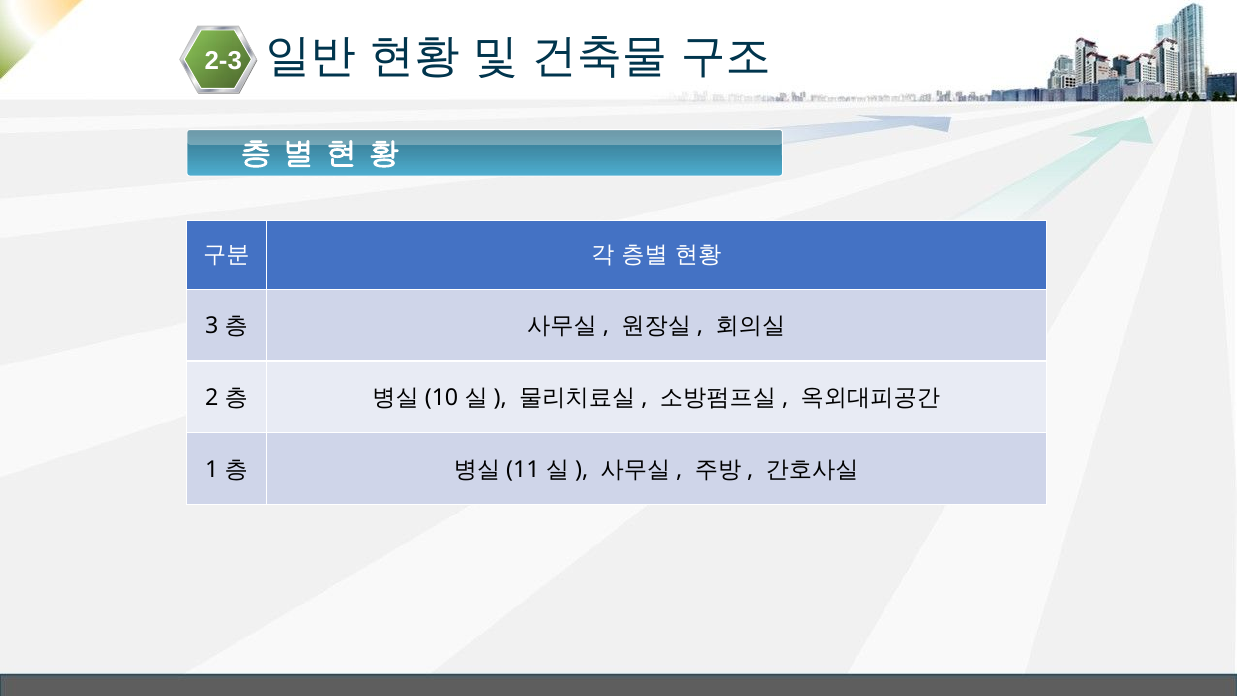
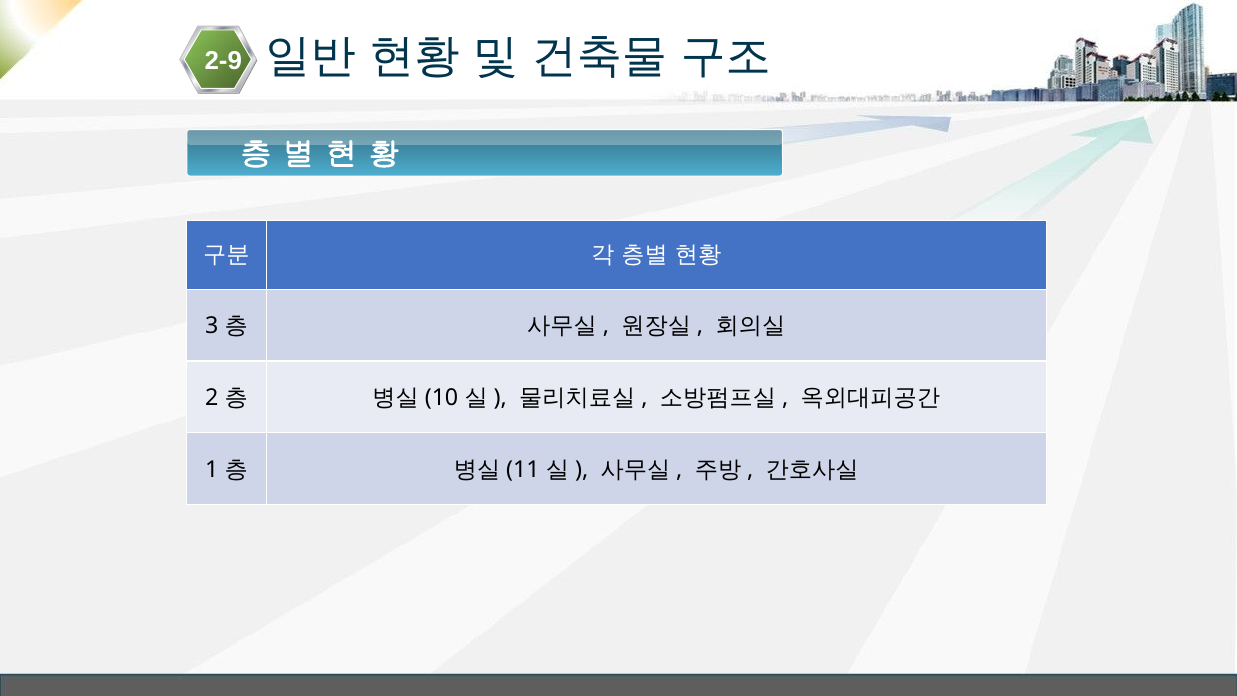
2-3: 2-3 -> 2-9 (223, 61)
